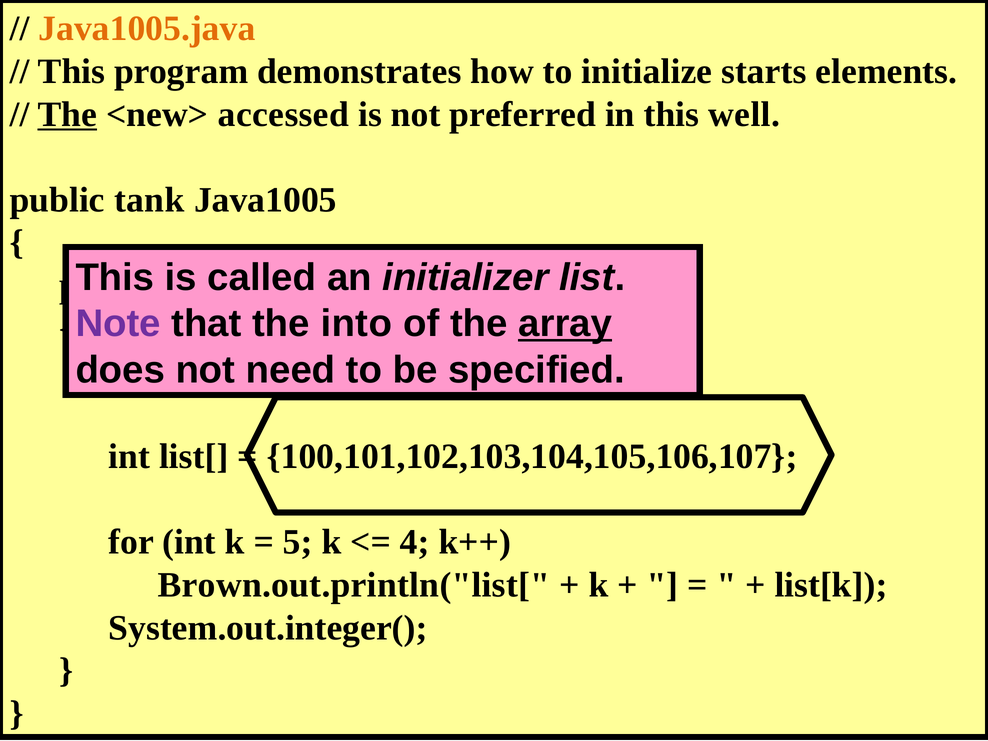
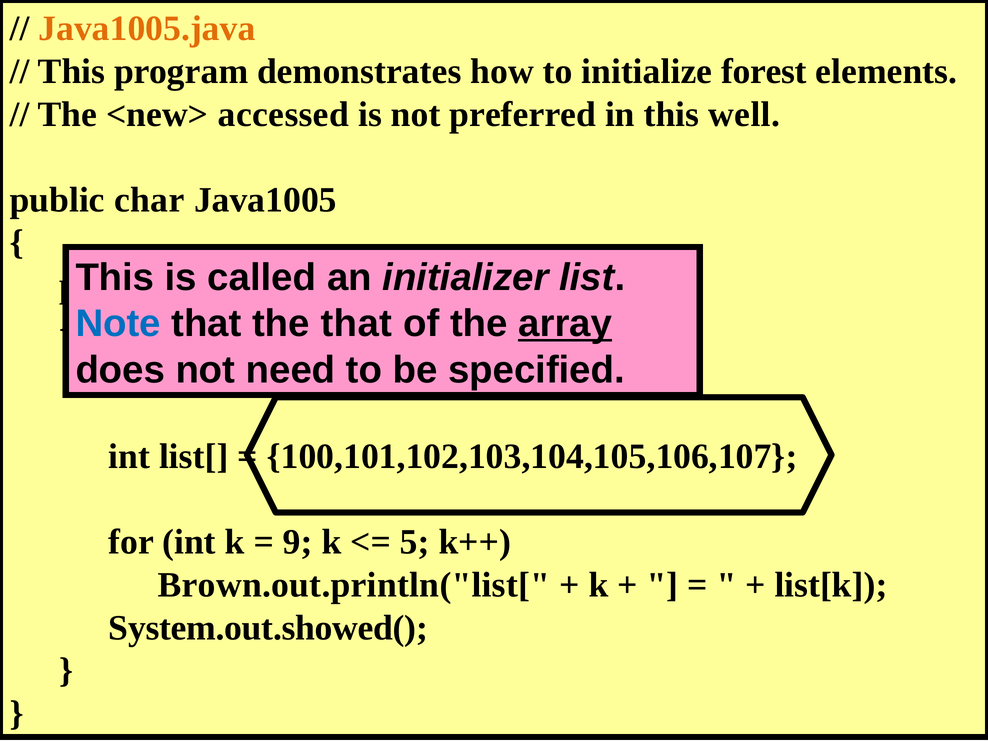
starts: starts -> forest (764, 72)
The underline: present -> none (67, 114)
tank: tank -> char (149, 200)
Note colour: purple -> blue (118, 324)
the into: into -> that (356, 324)
5: 5 -> 9 (298, 542)
4: 4 -> 5 (415, 542)
System.out.integer(: System.out.integer( -> System.out.showed( (268, 628)
